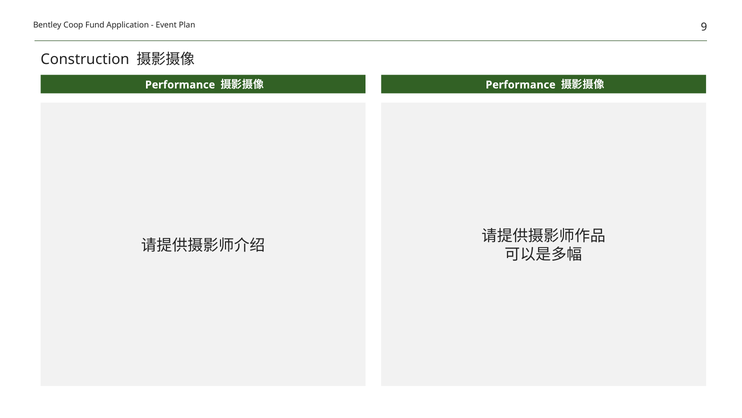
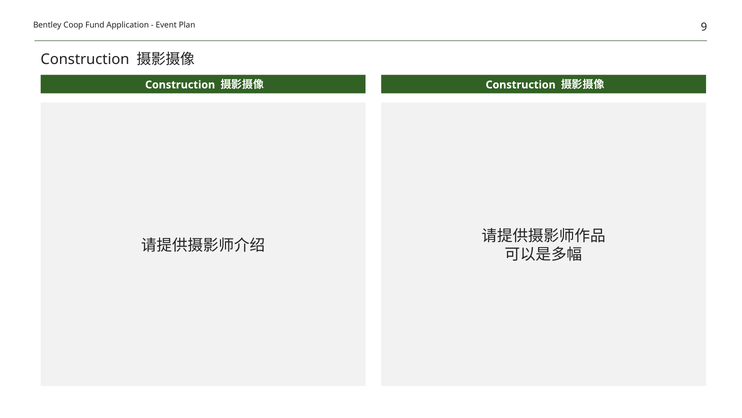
Performance: Performance -> Construction (180, 85)
Performance: Performance -> Construction (521, 85)
